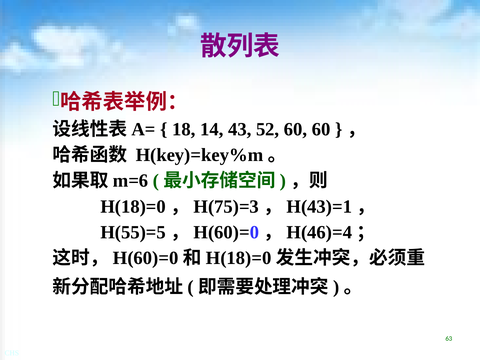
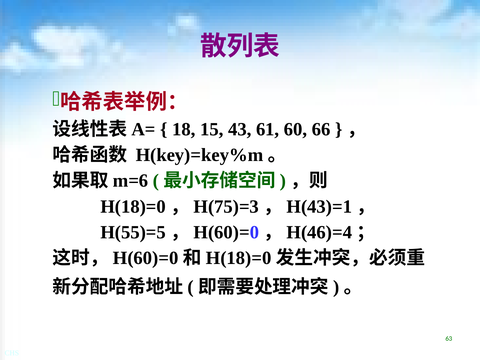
14: 14 -> 15 (212, 129)
52: 52 -> 61 (268, 129)
60 60: 60 -> 66 (321, 129)
